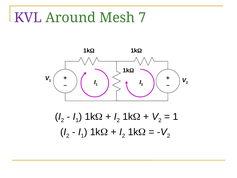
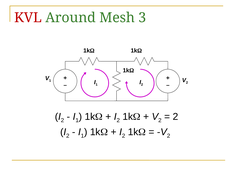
KVL colour: purple -> red (28, 18)
7: 7 -> 3 (142, 18)
1: 1 -> 2 (175, 116)
